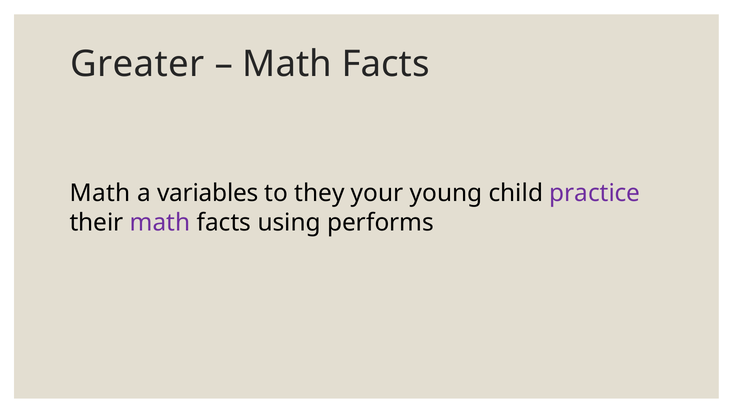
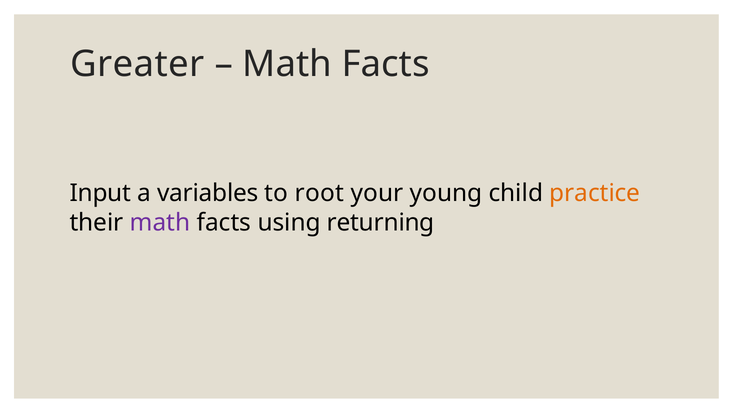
Math: Math -> Input (100, 193)
they: they -> root (319, 193)
practice colour: purple -> orange (595, 193)
performs: performs -> returning (381, 222)
